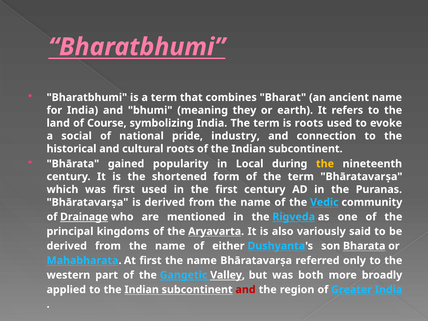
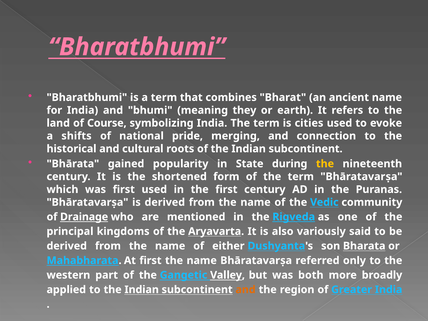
is roots: roots -> cities (309, 123)
social: social -> shifts (76, 136)
industry: industry -> merging (236, 136)
Local: Local -> State (250, 164)
and colour: red -> orange (246, 290)
